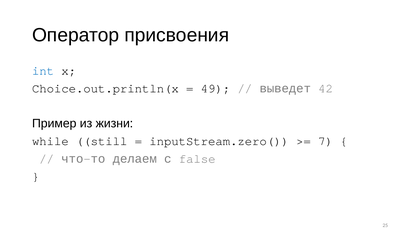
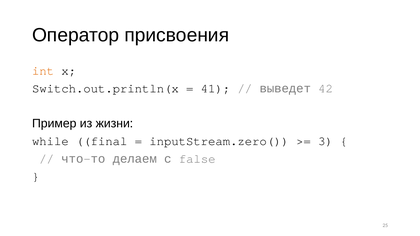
int colour: blue -> orange (43, 71)
Choice.out.println(x: Choice.out.println(x -> Switch.out.println(x (105, 89)
49: 49 -> 41 (215, 89)
still: still -> final (102, 141)
7: 7 -> 3 (326, 141)
